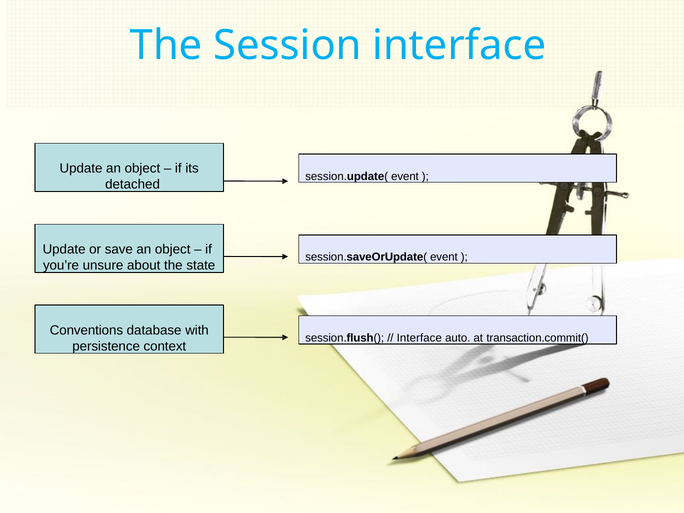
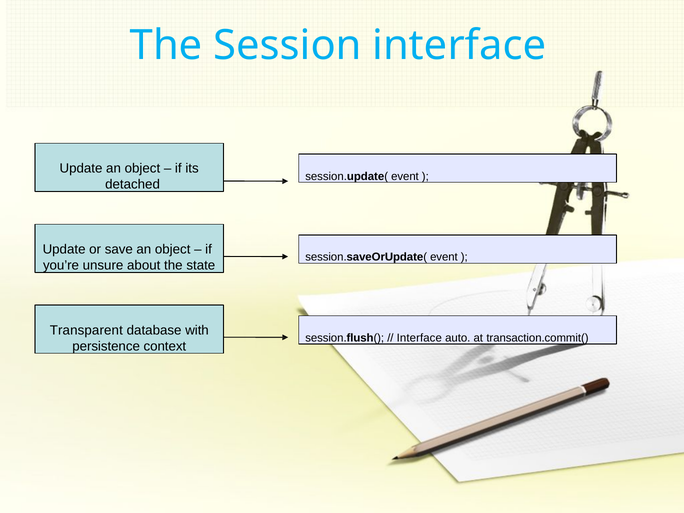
Conventions: Conventions -> Transparent (86, 330)
